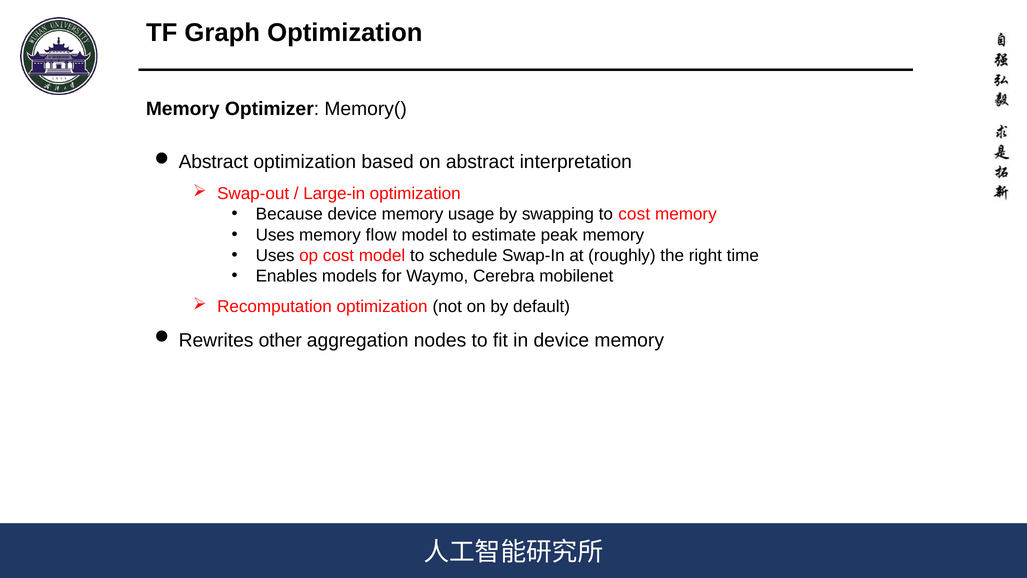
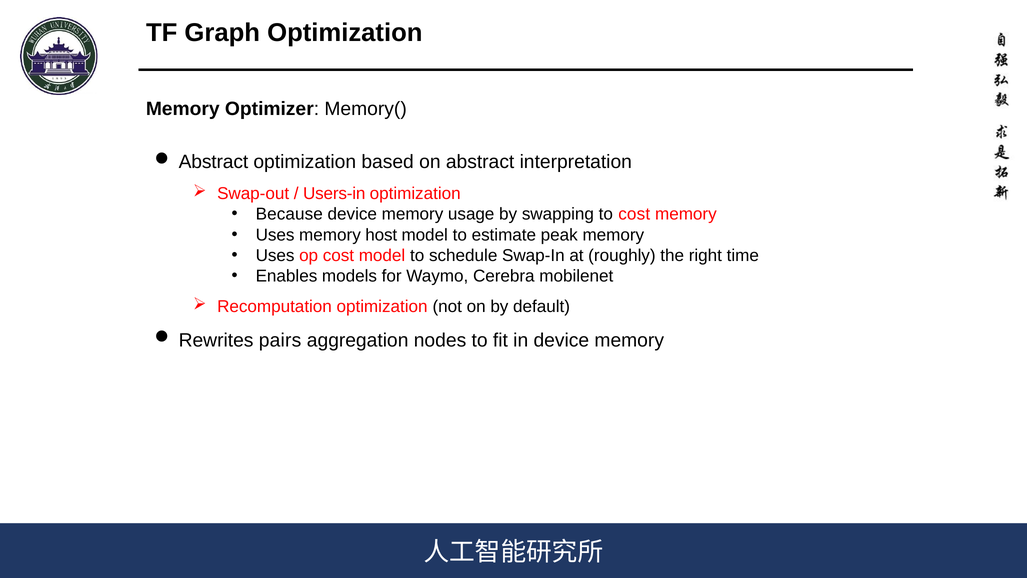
Large-in: Large-in -> Users-in (334, 194)
flow: flow -> host (381, 235)
other: other -> pairs (280, 340)
